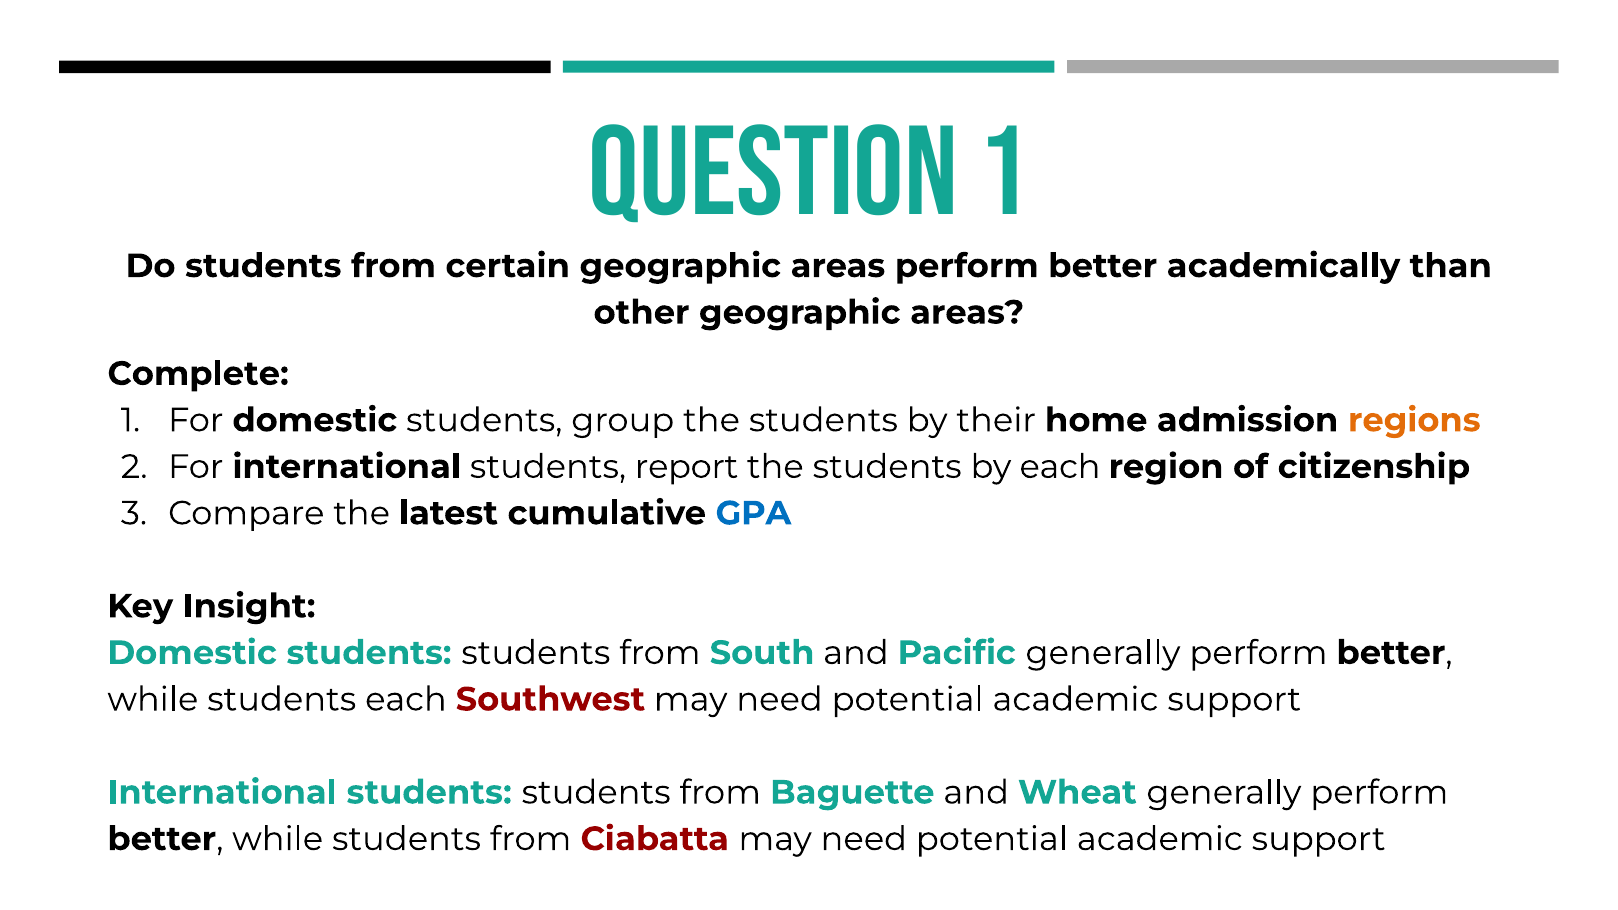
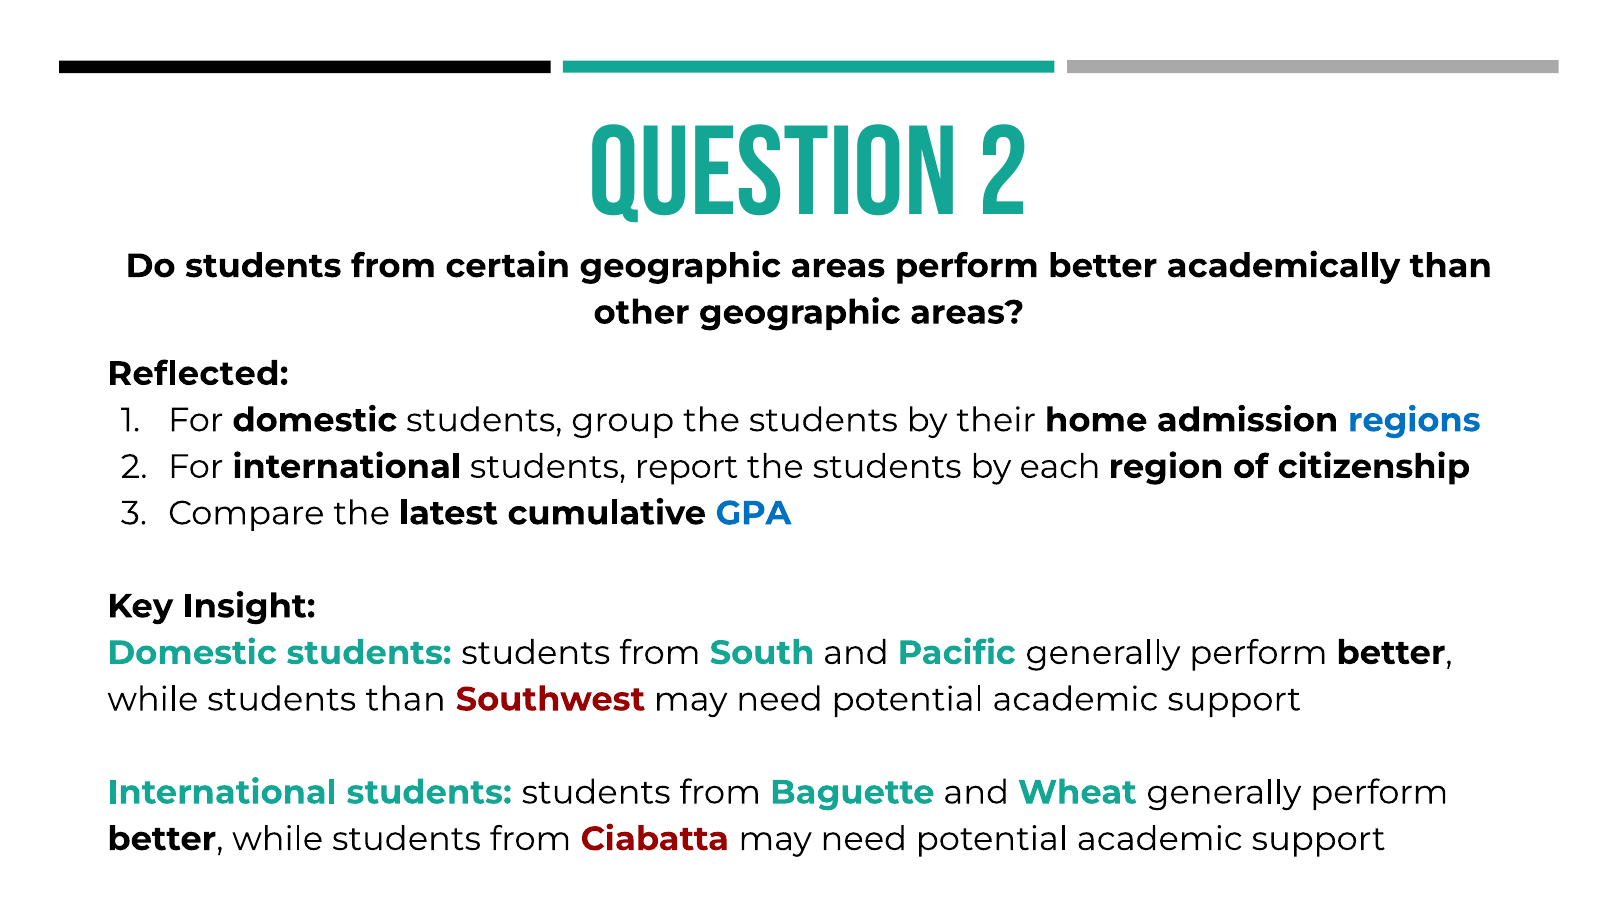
Question 1: 1 -> 2 (1004, 173)
Complete: Complete -> Reflected (198, 374)
regions colour: orange -> blue (1414, 420)
students each: each -> than (406, 699)
